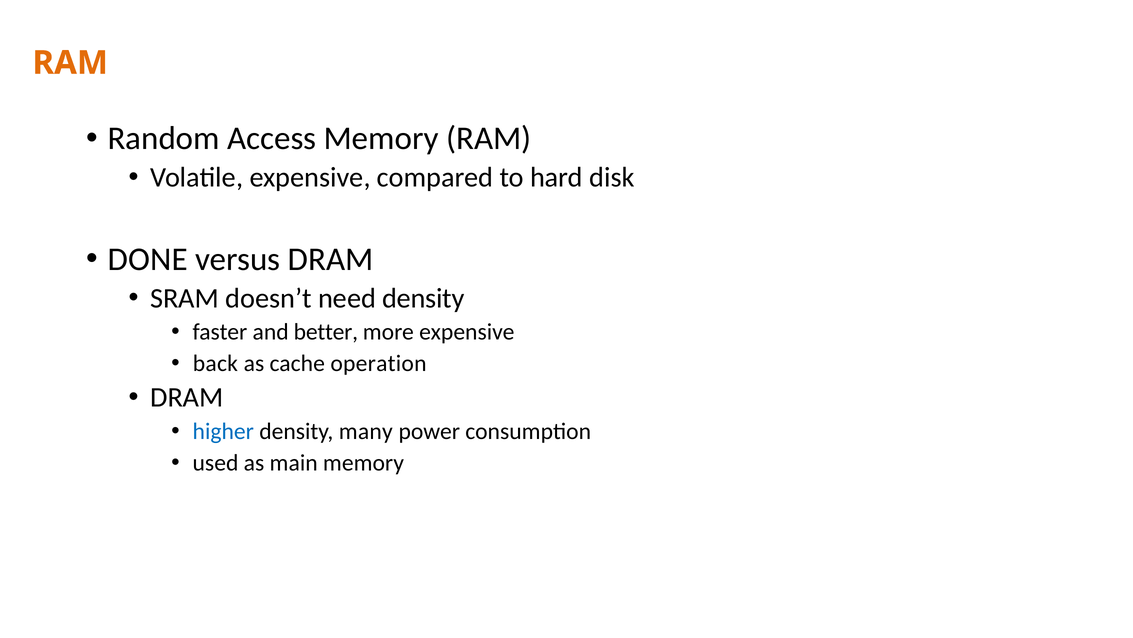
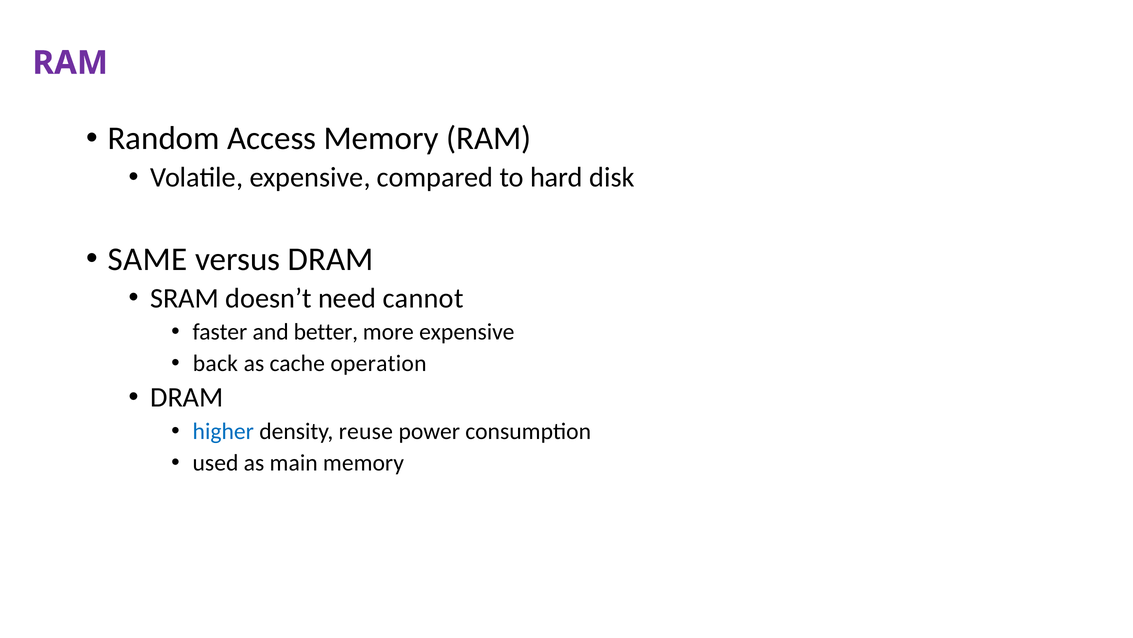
RAM colour: orange -> purple (70, 63)
DONE: DONE -> SAME (148, 259)
need density: density -> cannot (423, 298)
many: many -> reuse (366, 431)
